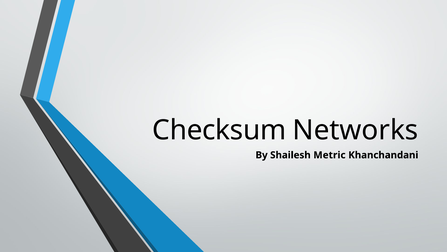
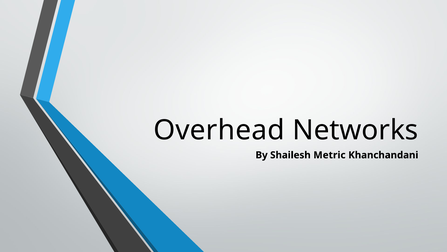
Checksum: Checksum -> Overhead (219, 130)
